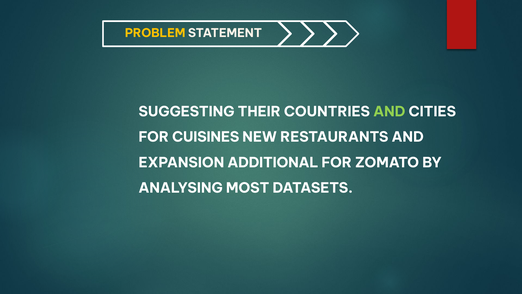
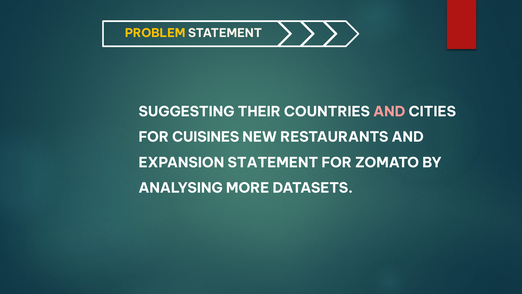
AND colour: light green -> pink (389, 112)
EXPANSION ADDITIONAL: ADDITIONAL -> STATEMENT (273, 163)
MOST: MOST -> MORE (248, 188)
